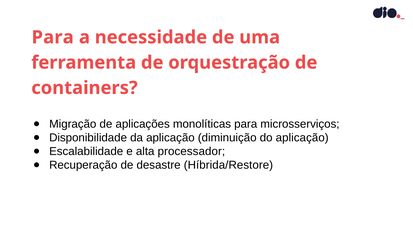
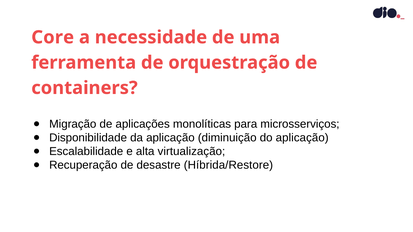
Para: Para -> Core (53, 37)
processador: processador -> virtualização (191, 152)
